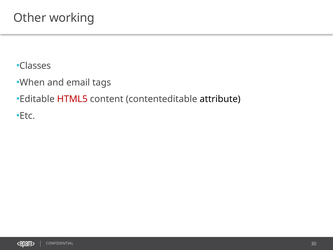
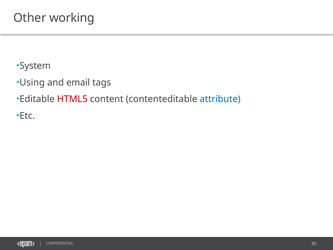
Classes: Classes -> System (35, 66)
When: When -> Using (32, 82)
attribute colour: black -> blue (220, 99)
